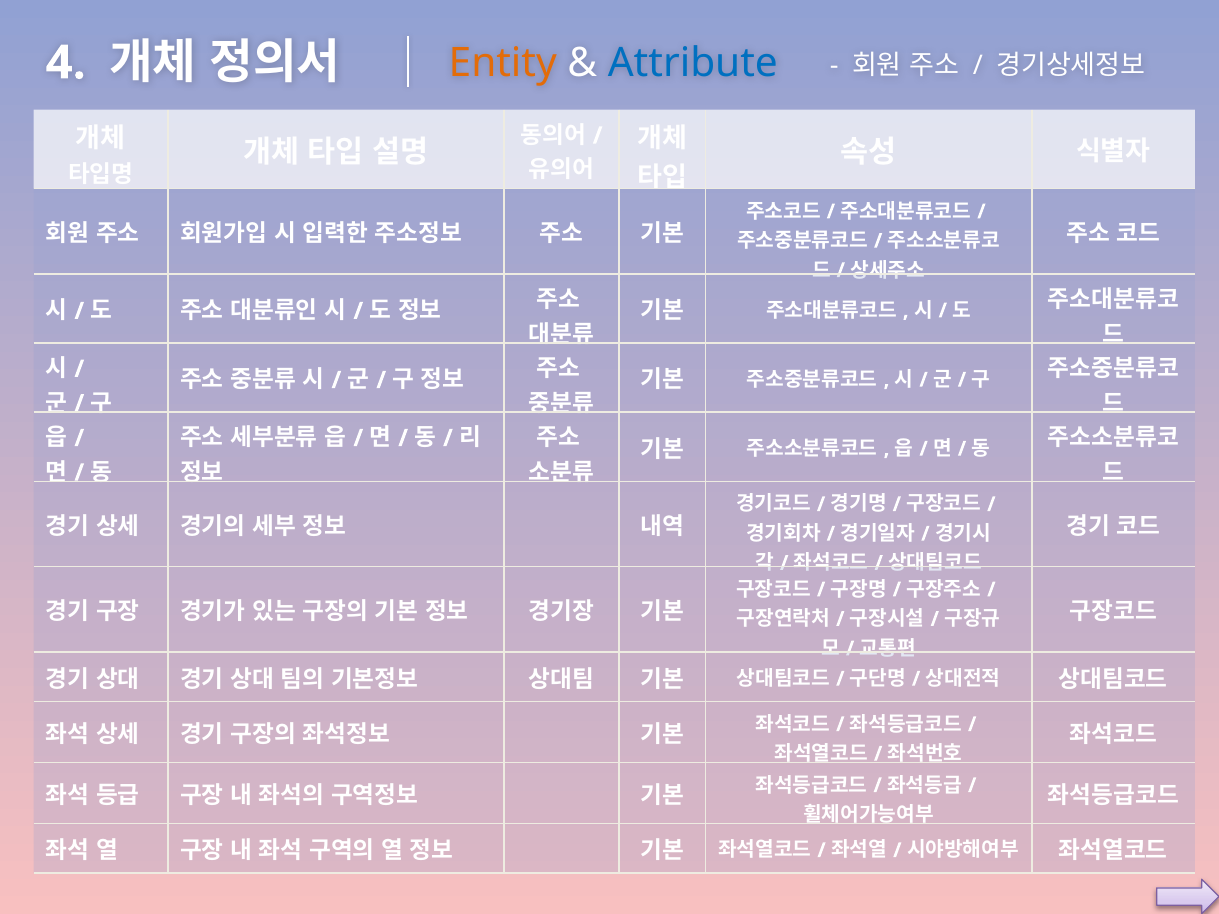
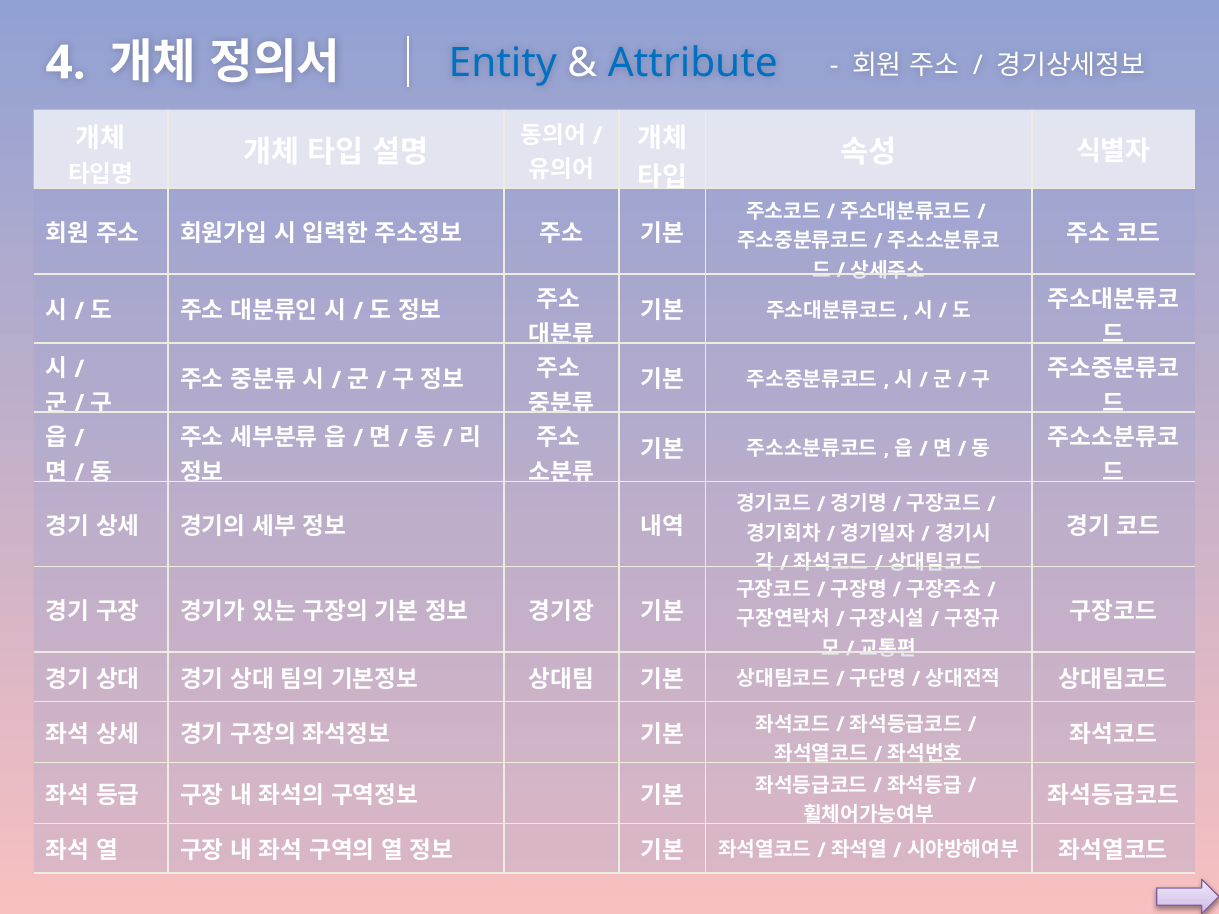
Entity colour: orange -> blue (503, 63)
